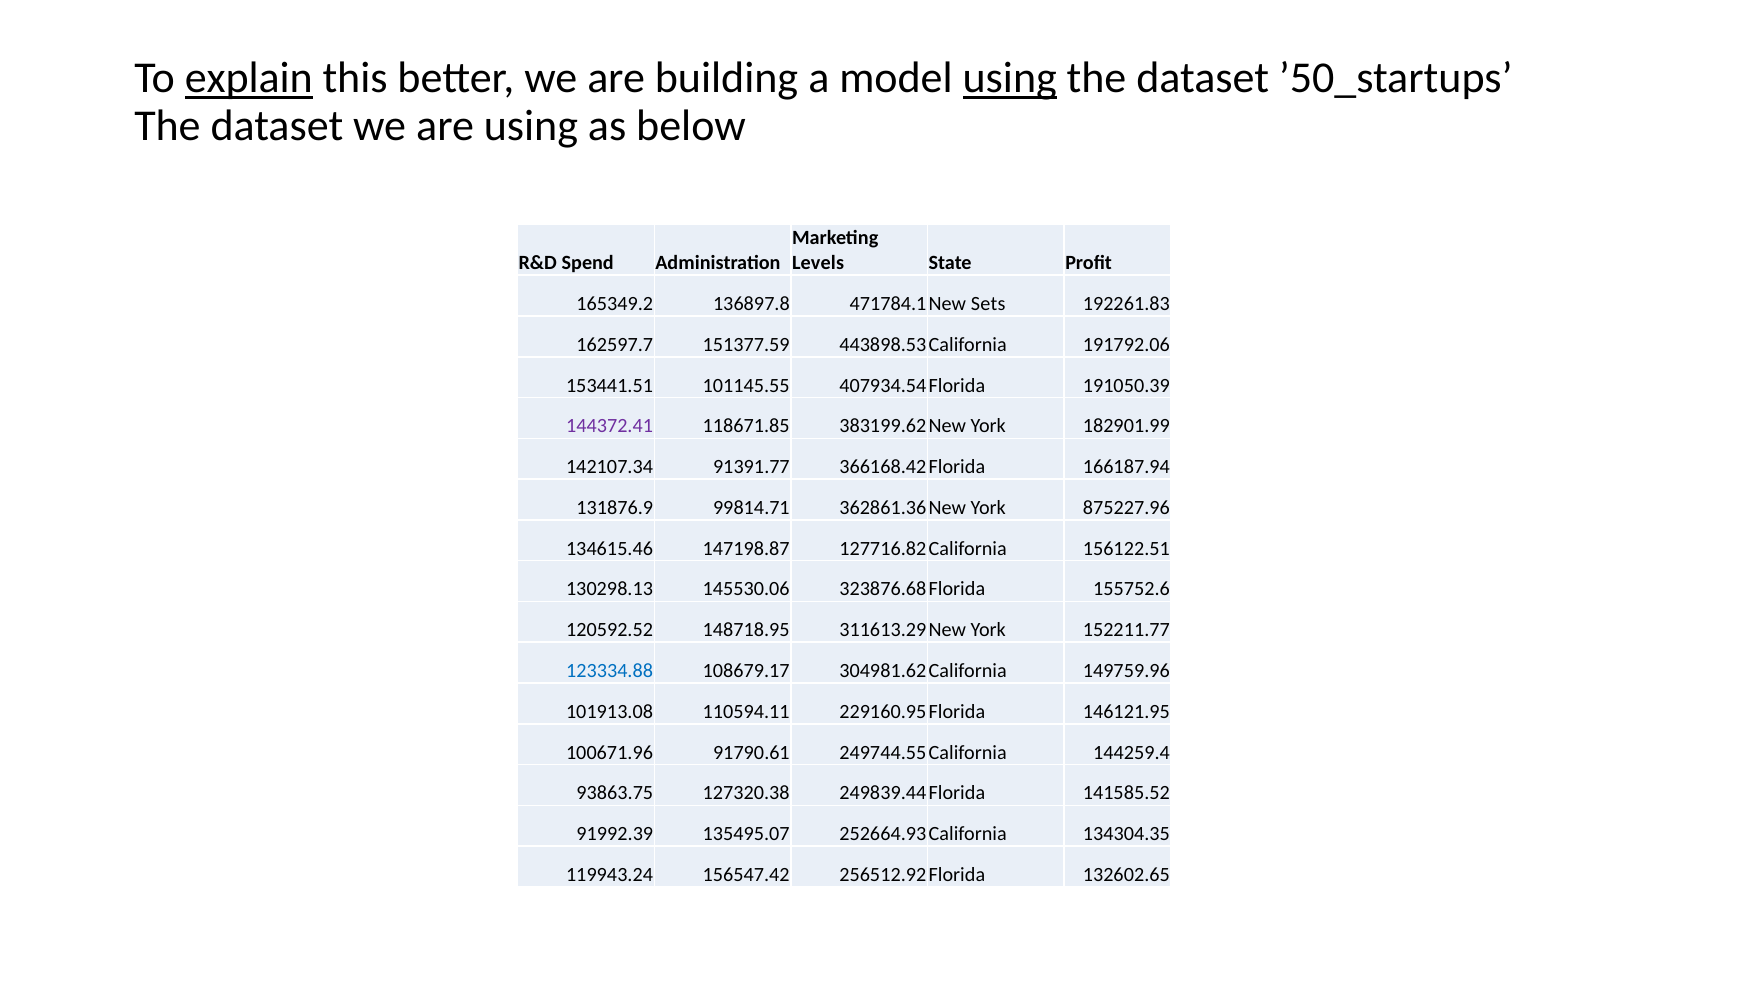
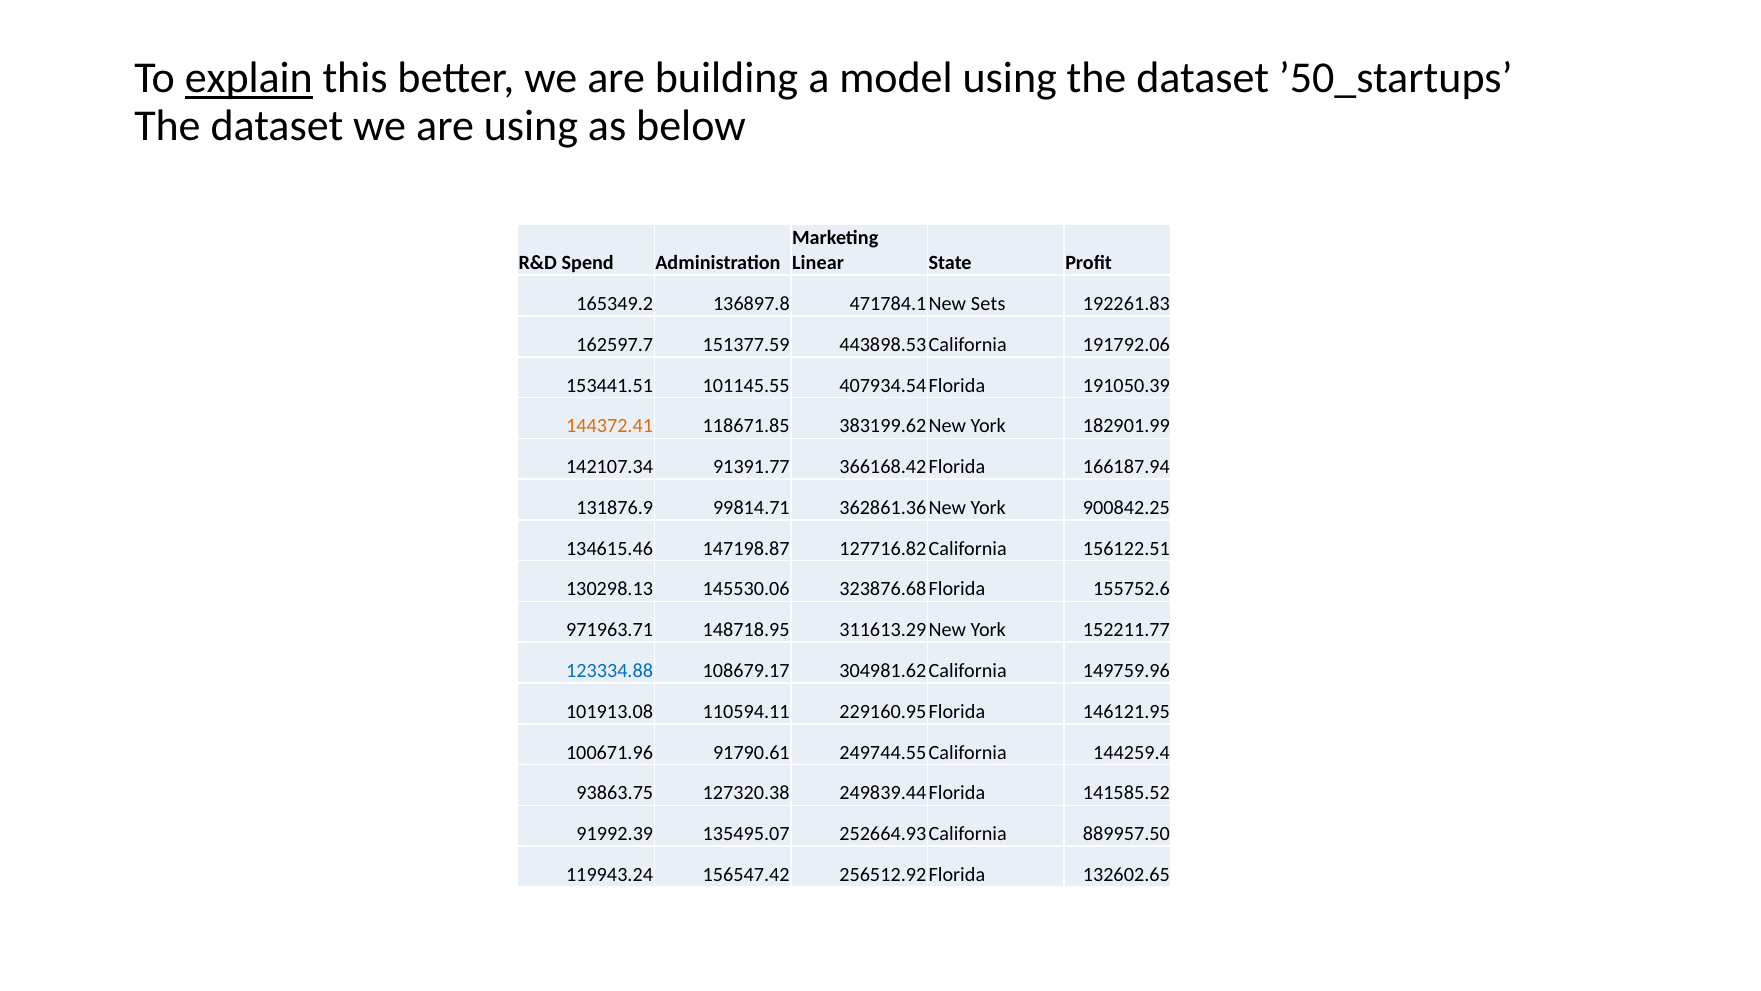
using underline: present -> none (1010, 78)
Levels: Levels -> Linear (818, 263)
144372.41 colour: purple -> orange (610, 426)
875227.96: 875227.96 -> 900842.25 (1126, 507)
120592.52: 120592.52 -> 971963.71 (610, 630)
134304.35: 134304.35 -> 889957.50 (1126, 834)
